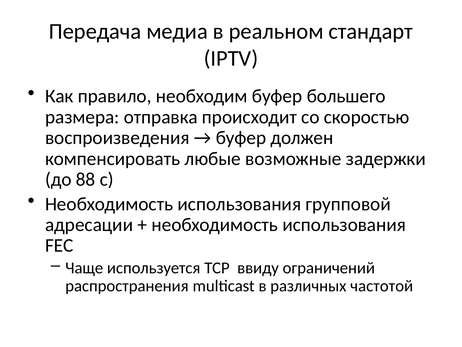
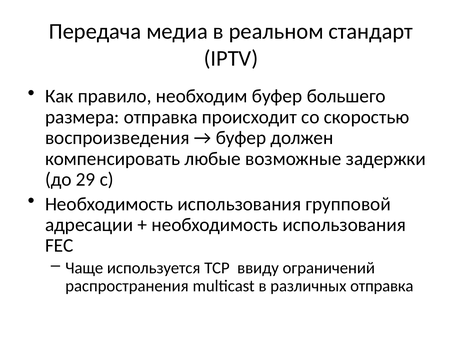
88: 88 -> 29 (86, 179)
различных частотой: частотой -> отправка (382, 286)
